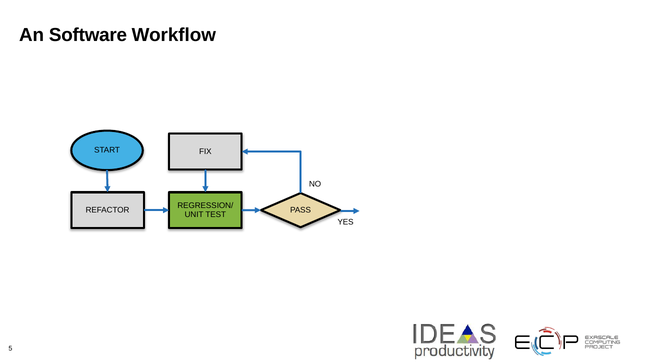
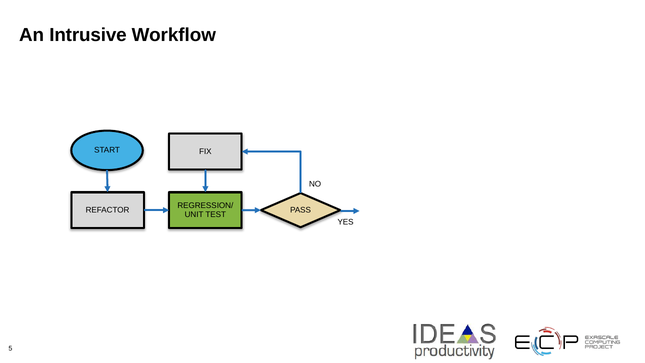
Software: Software -> Intrusive (88, 35)
